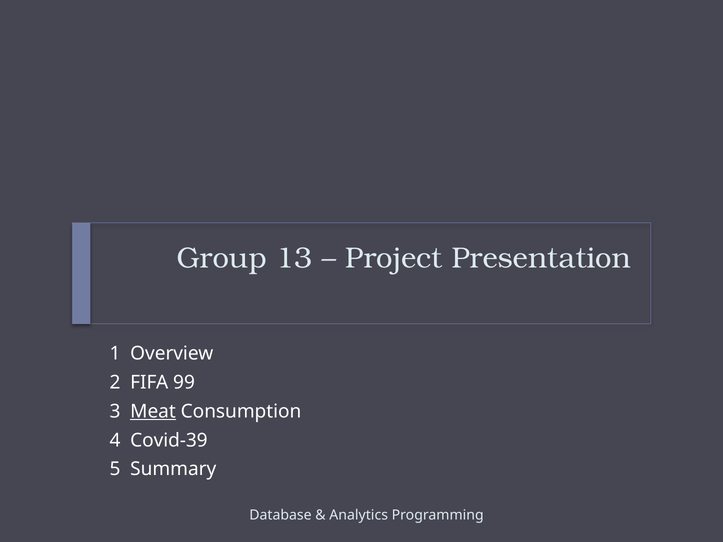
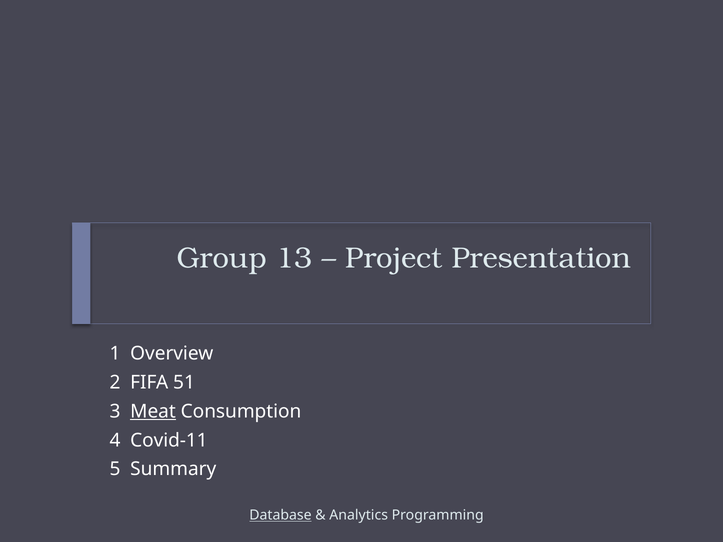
99: 99 -> 51 (184, 383)
Covid-39: Covid-39 -> Covid-11 (169, 440)
Database underline: none -> present (280, 515)
